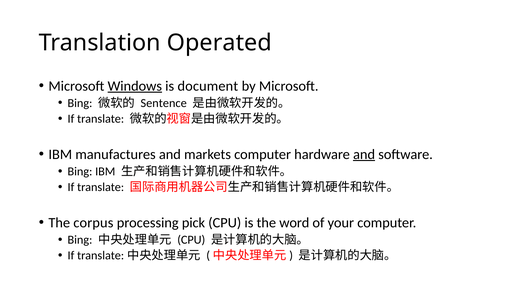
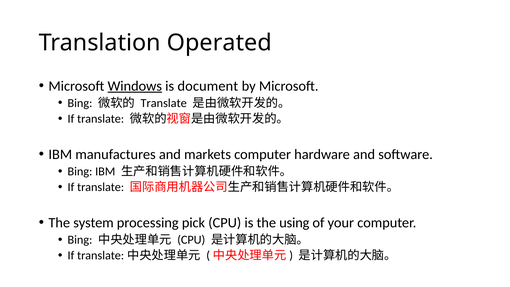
Sentence: Sentence -> Translate (164, 103)
and underline: present -> none (364, 154)
corpus: corpus -> system (93, 223)
word: word -> using (294, 223)
